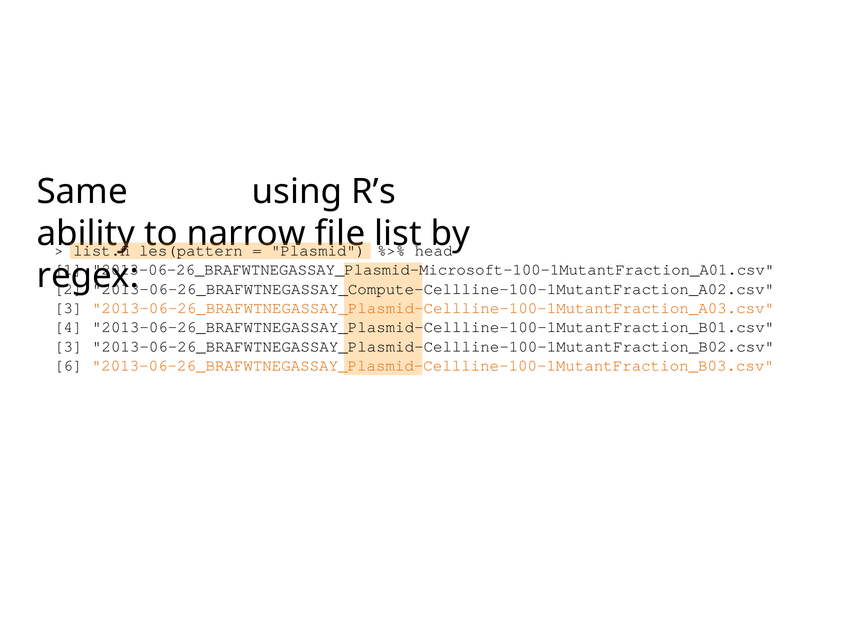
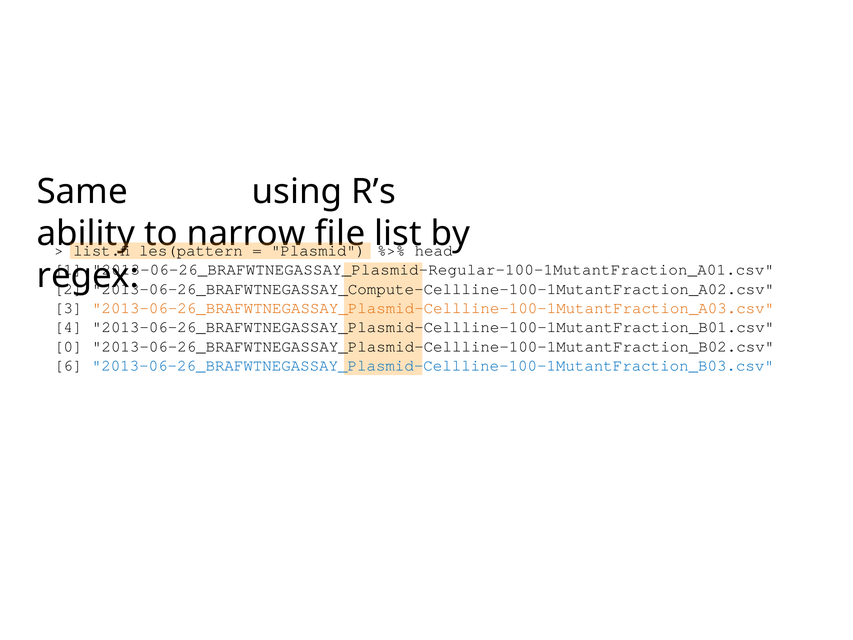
2013-06-26_BRAFWTNEGASSAY_Plasmid-Microsoft-100-1MutantFraction_A01.csv: 2013-06-26_BRAFWTNEGASSAY_Plasmid-Microsoft-100-1MutantFraction_A01.csv -> 2013-06-26_BRAFWTNEGASSAY_Plasmid-Regular-100-1MutantFraction_A01.csv (433, 270)
3: 3 -> 0 (68, 346)
2013-06-26_BRAFWTNEGASSAY_Plasmid-Cellline-100-1MutantFraction_B03.csv colour: orange -> blue (433, 365)
